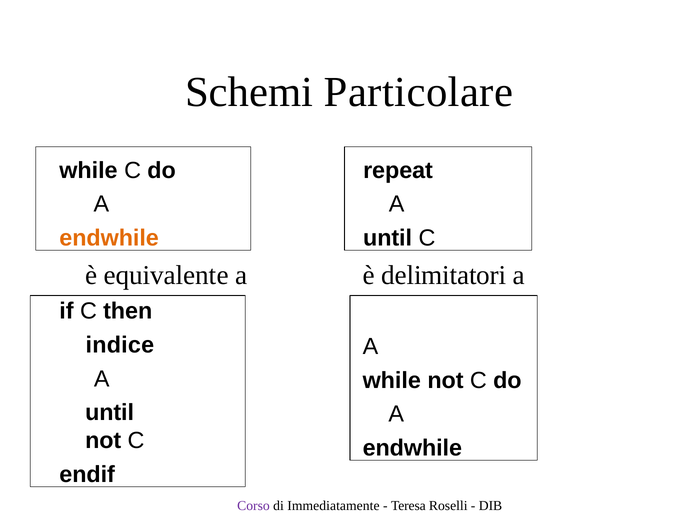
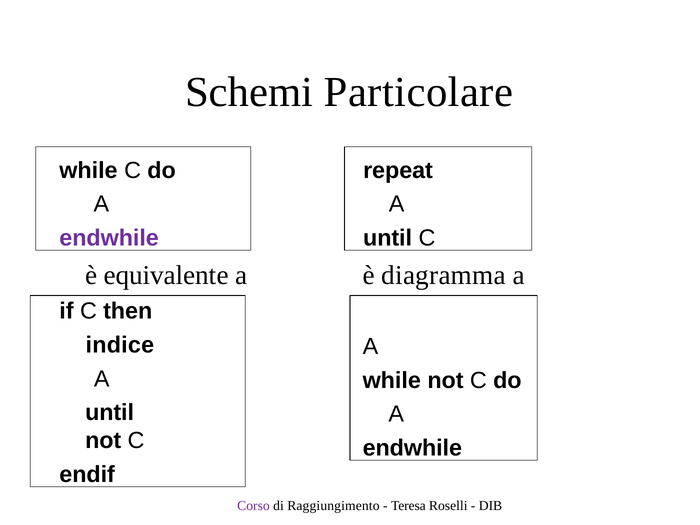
endwhile colour: orange -> purple (109, 238)
delimitatori: delimitatori -> diagramma (444, 275)
Immediatamente: Immediatamente -> Raggiungimento (333, 506)
